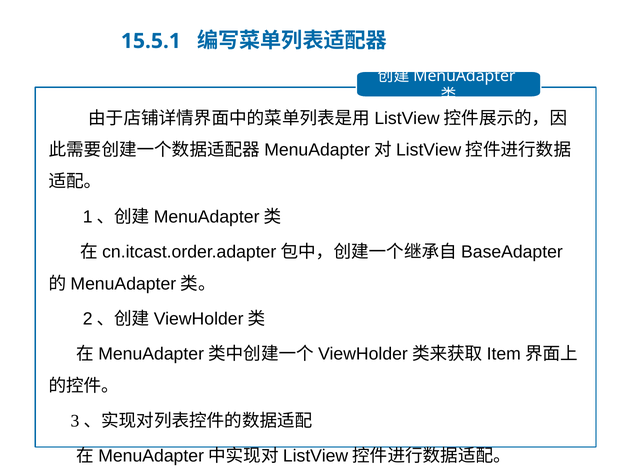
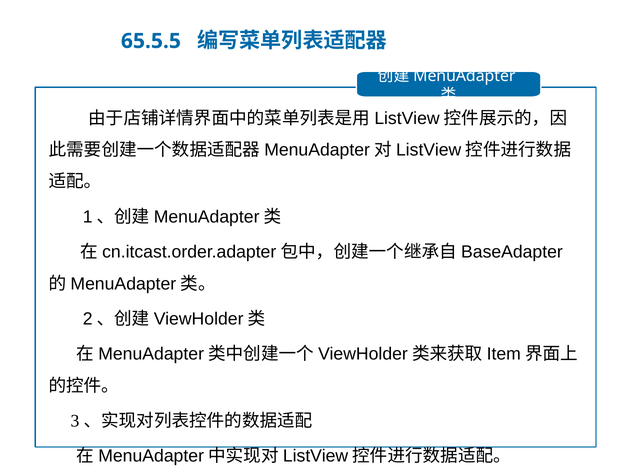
15.5.1: 15.5.1 -> 65.5.5 (151, 41)
